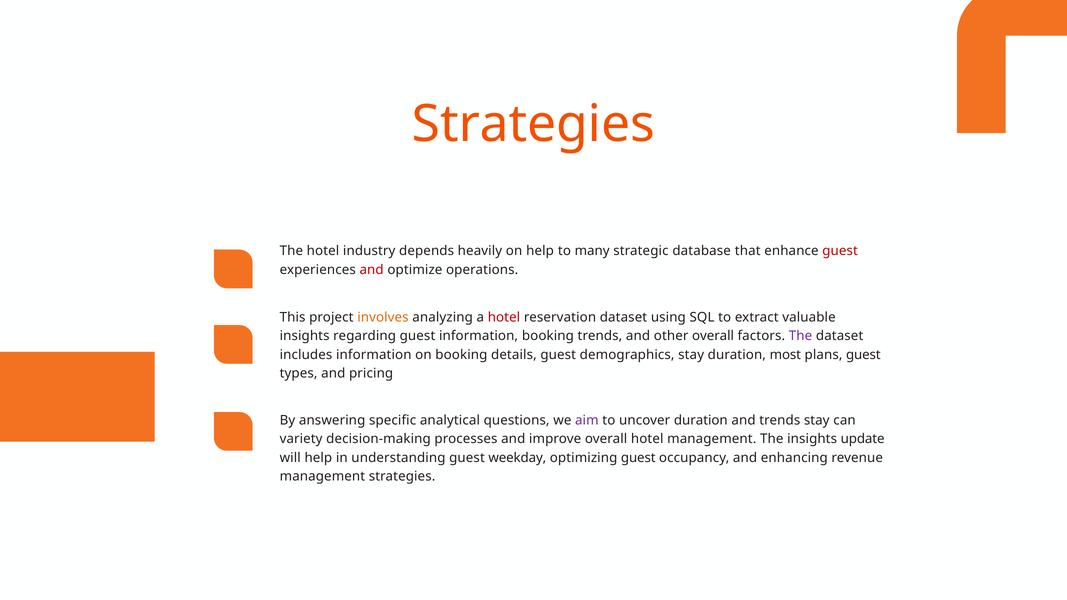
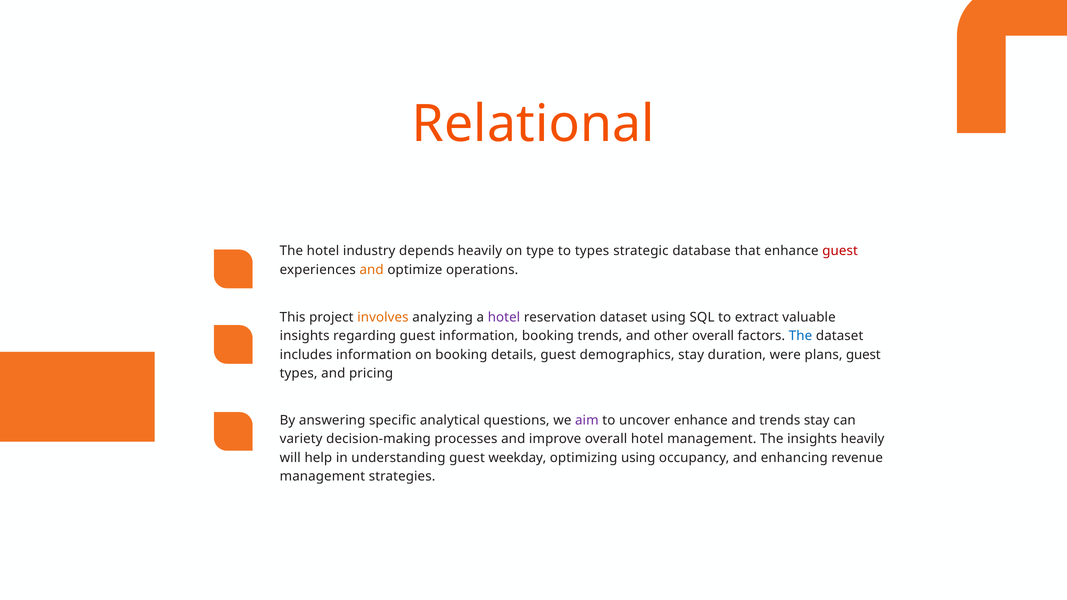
Strategies: Strategies -> Relational (533, 124)
on help: help -> type (540, 251)
to many: many -> types (592, 251)
and colour: red -> orange (372, 270)
hotel colour: red -> purple (504, 317)
The colour: purple -> blue (801, 336)
most: most -> were (785, 355)
uncover duration: duration -> enhance (701, 420)
insights update: update -> heavily (863, 439)
optimizing guest: guest -> using (638, 458)
